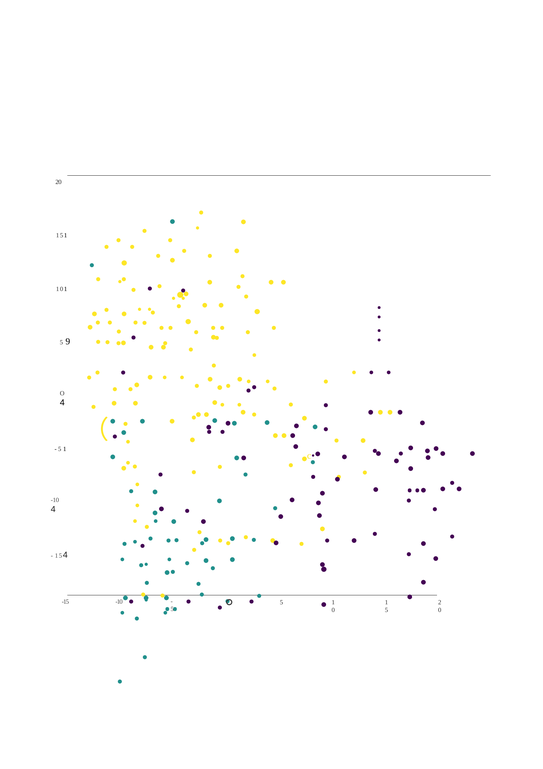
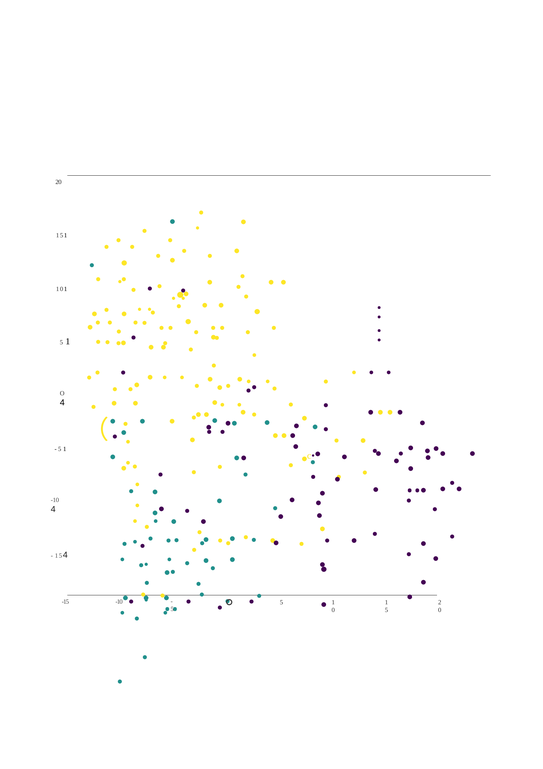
9: 9 -> 1 (68, 341)
